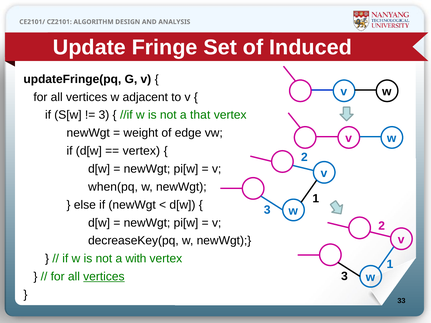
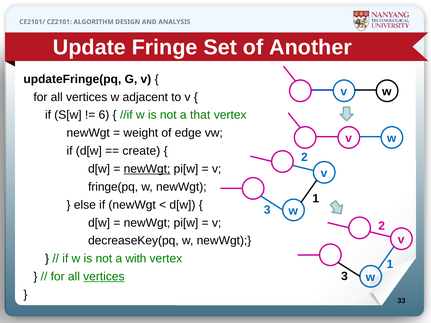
Induced: Induced -> Another (311, 48)
3: 3 -> 6 (104, 115)
vertex: vertex -> create (141, 151)
newWgt underline: none -> present (147, 169)
when(pq: when(pq -> fringe(pq (113, 187)
